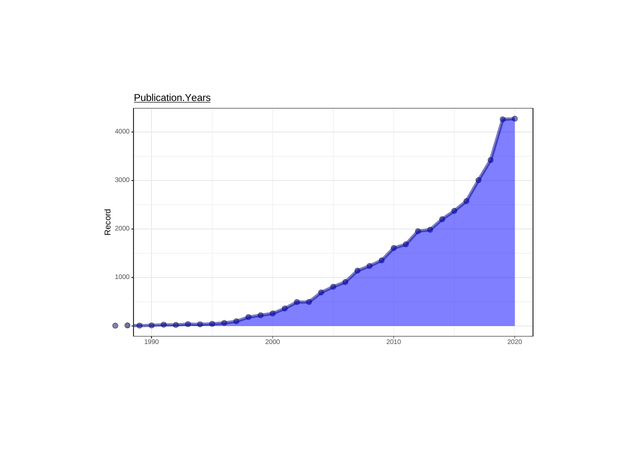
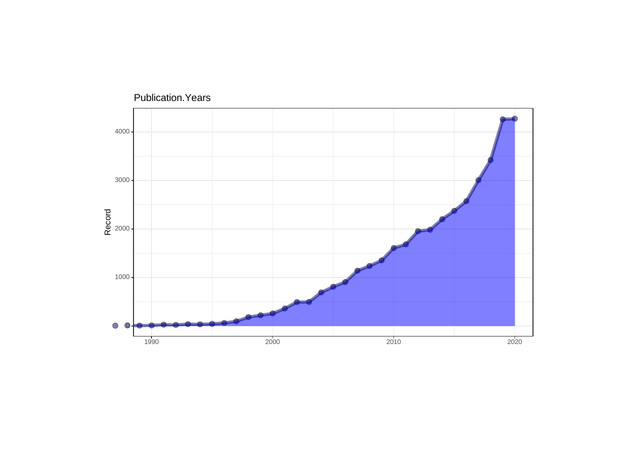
Publication.Years underline: present -> none (172, 98)
